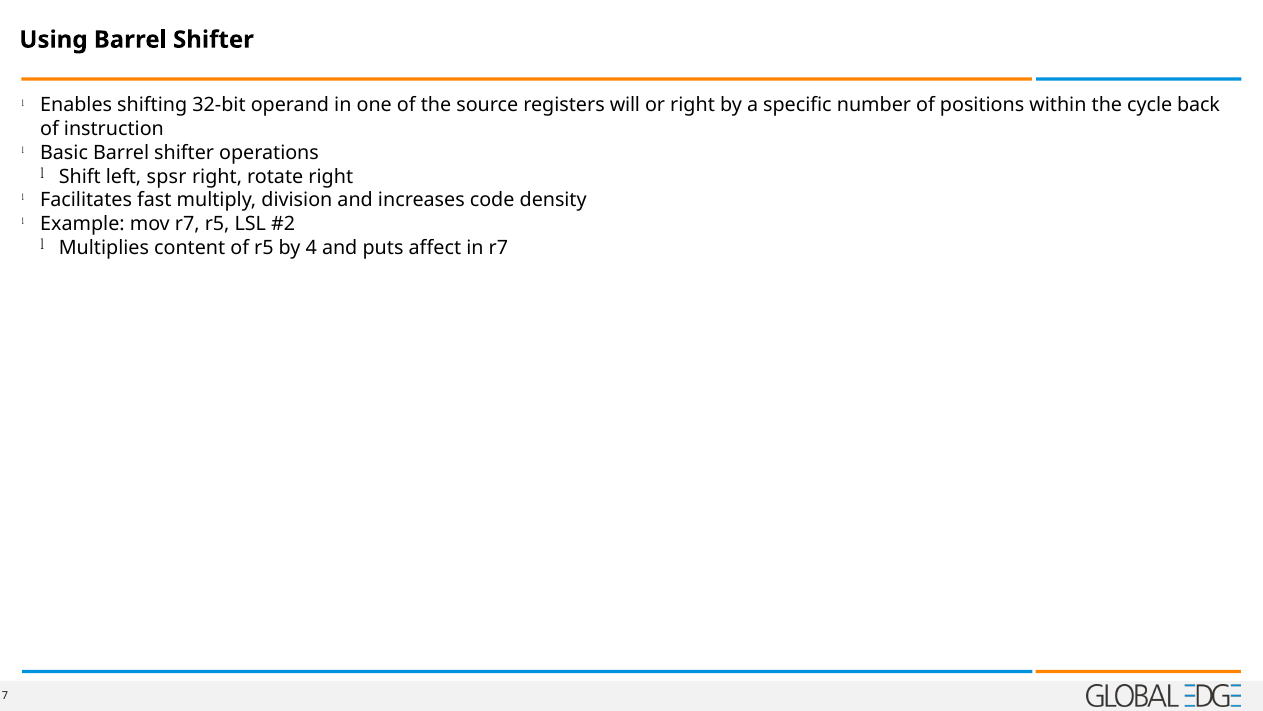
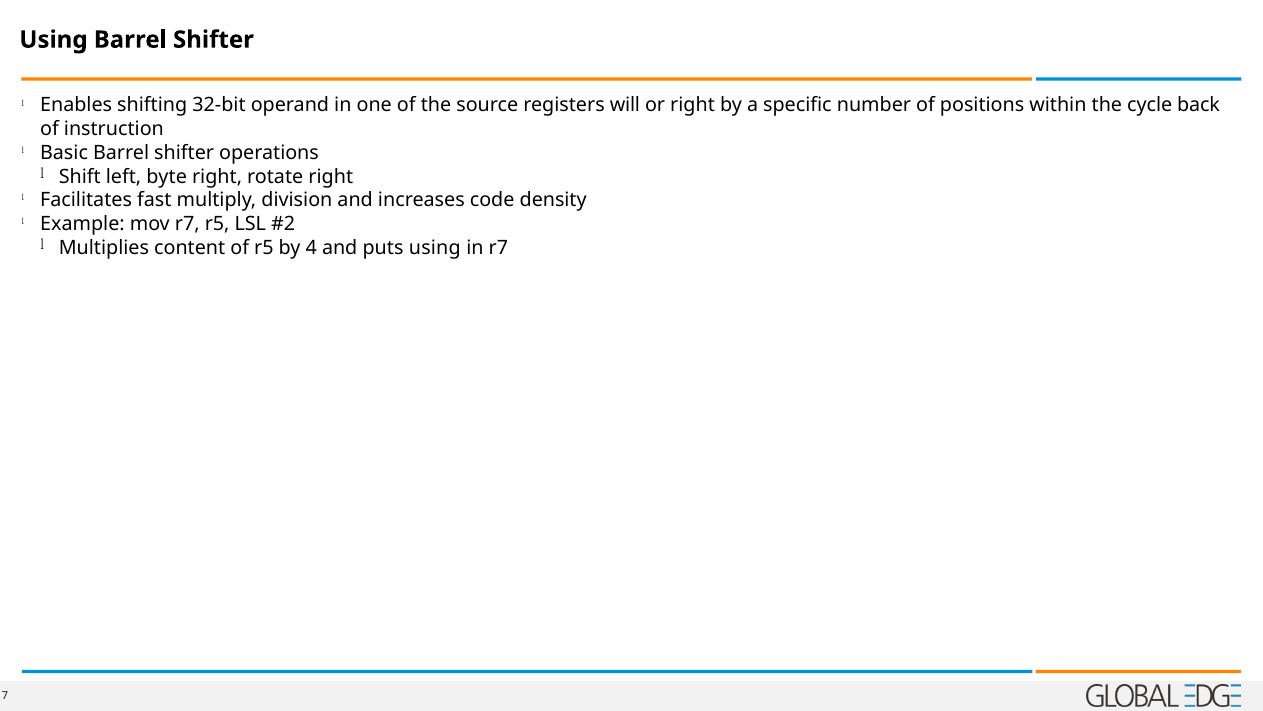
spsr: spsr -> byte (167, 176)
puts affect: affect -> using (435, 247)
